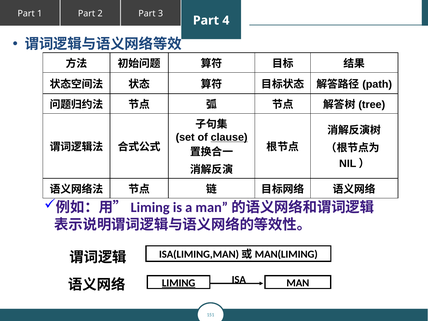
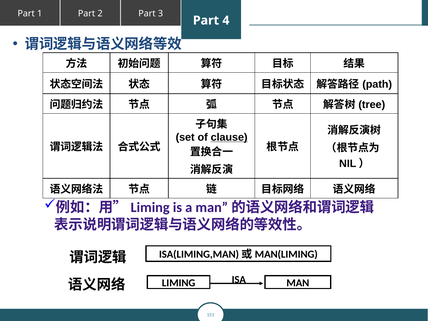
LIMING underline: present -> none (179, 283)
